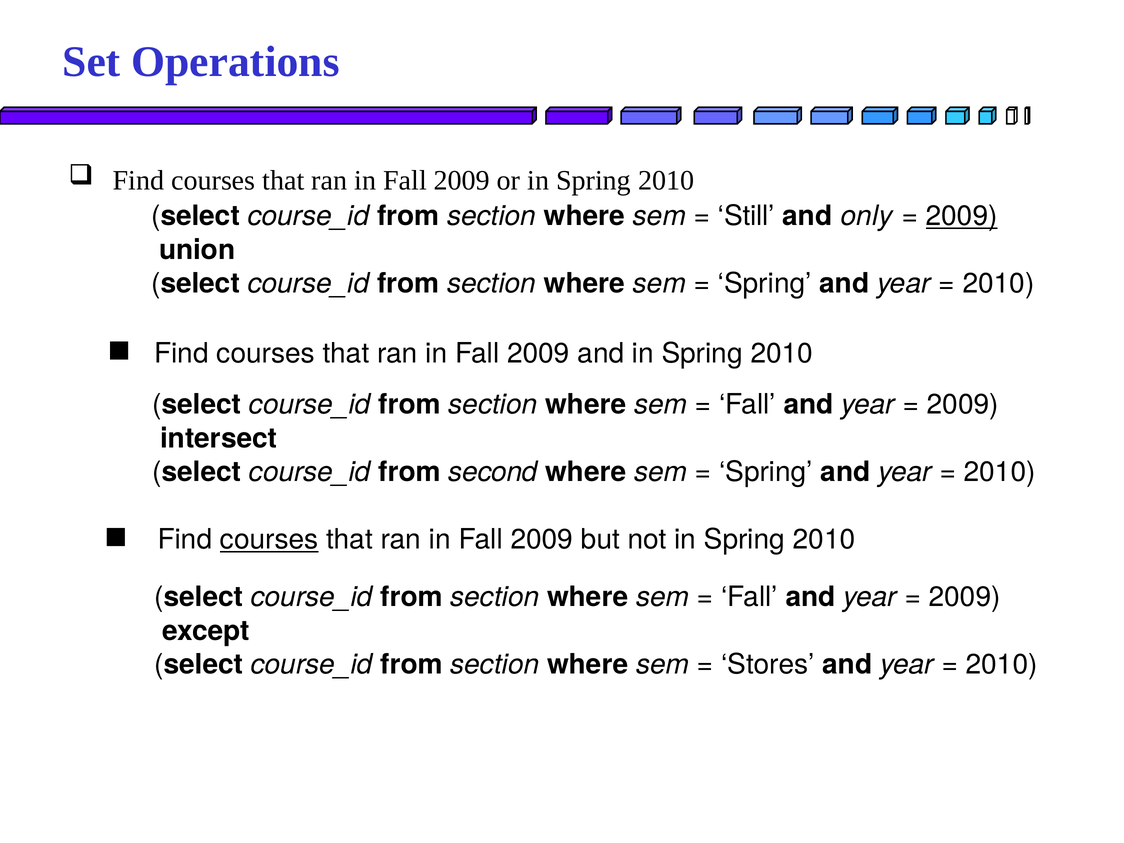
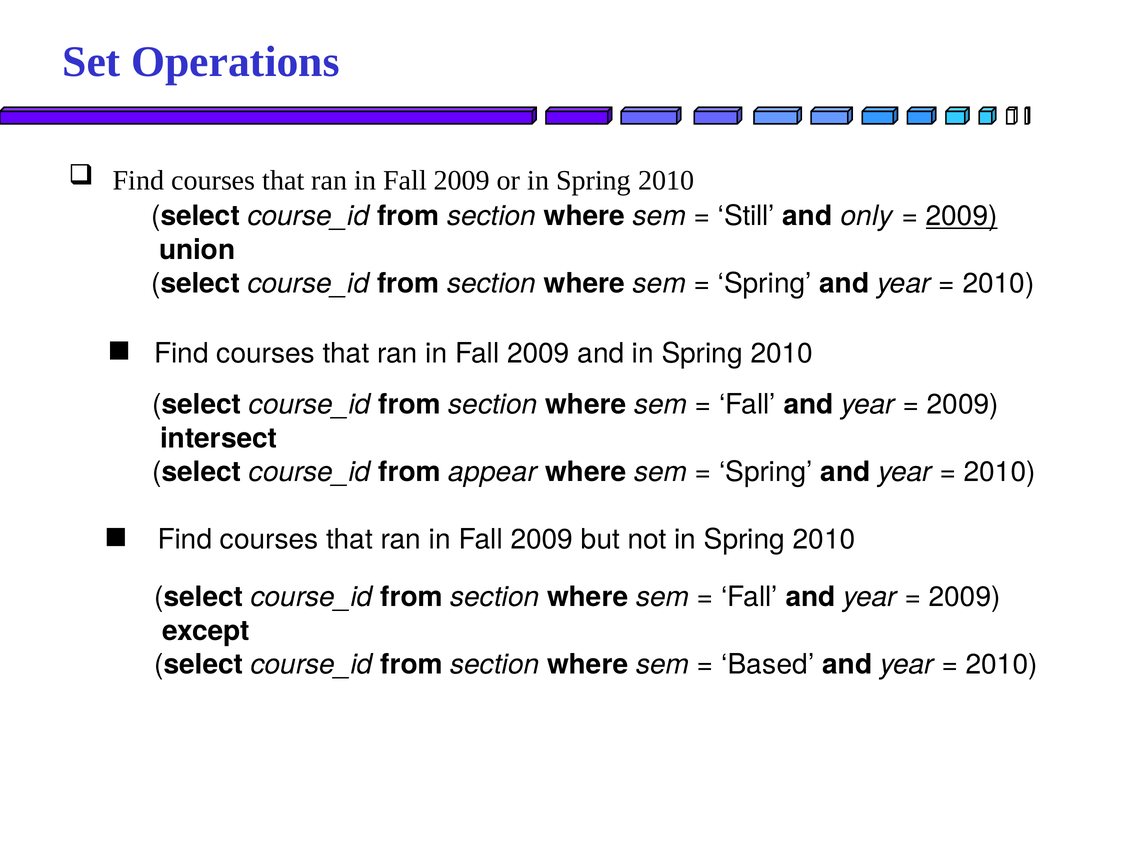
second: second -> appear (493, 472)
courses underline: present -> none (269, 540)
Stores: Stores -> Based (768, 665)
